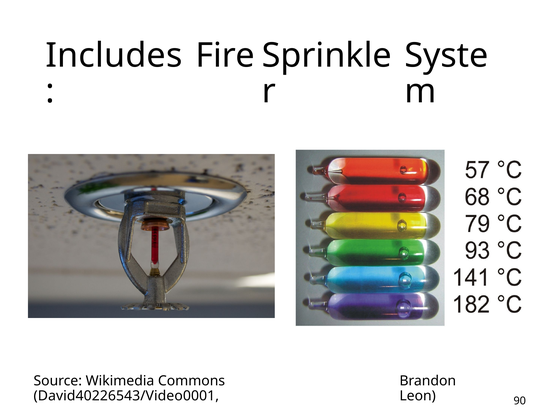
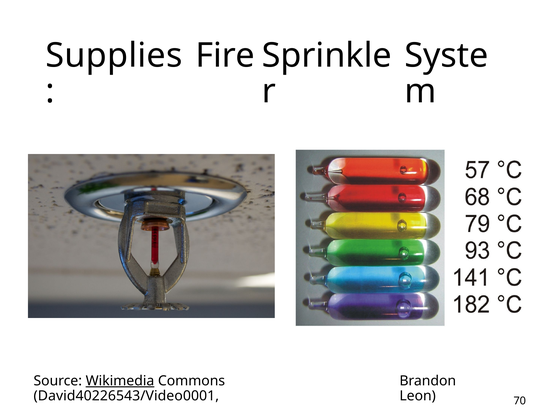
Includes: Includes -> Supplies (114, 56)
Wikimedia underline: none -> present (120, 381)
90: 90 -> 70 (520, 401)
